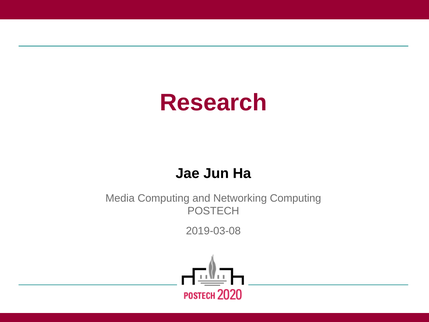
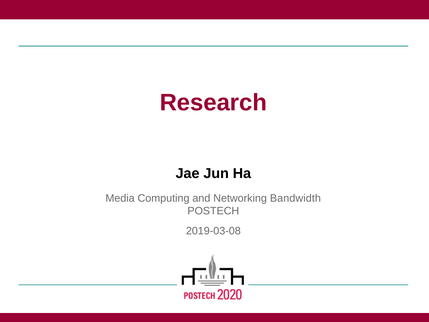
Networking Computing: Computing -> Bandwidth (295, 198)
